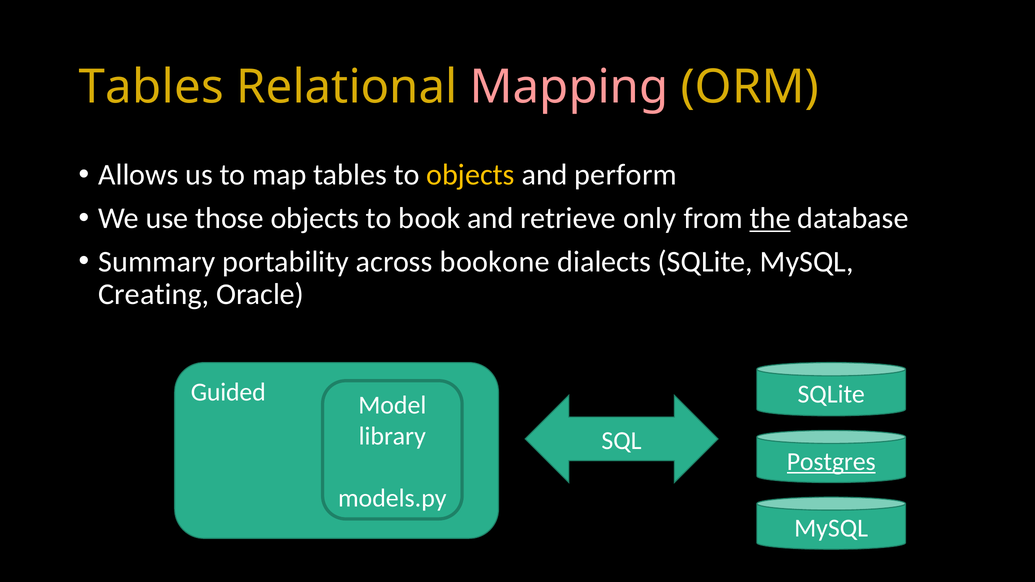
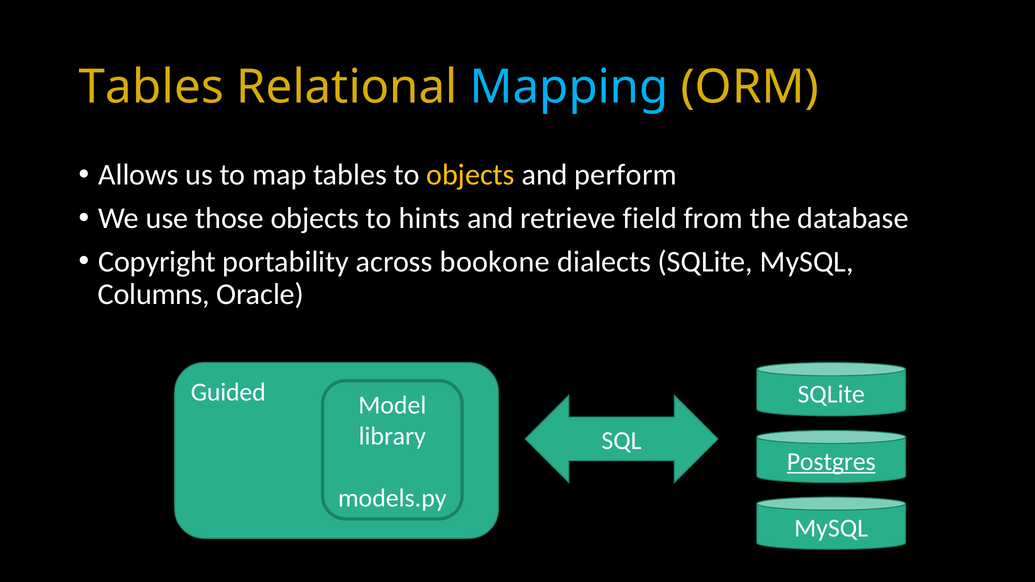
Mapping colour: pink -> light blue (569, 87)
book: book -> hints (429, 218)
only: only -> field (650, 218)
the underline: present -> none (770, 218)
Summary: Summary -> Copyright (157, 262)
Creating: Creating -> Columns (154, 294)
